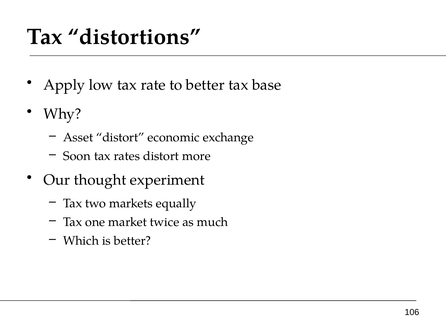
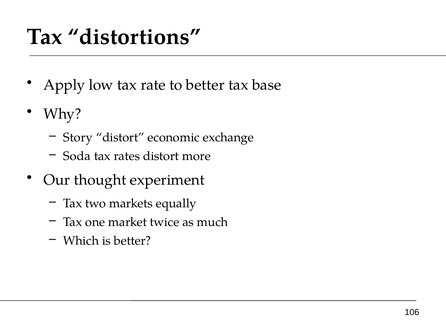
Asset: Asset -> Story (78, 138)
Soon: Soon -> Soda (77, 156)
